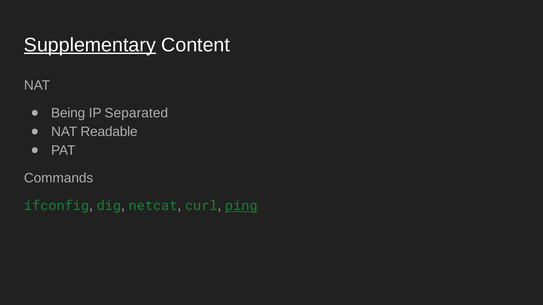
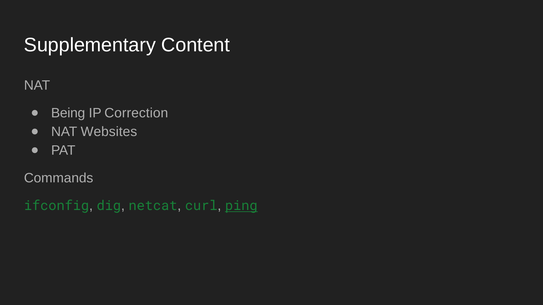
Supplementary underline: present -> none (90, 45)
Separated: Separated -> Correction (136, 113)
Readable: Readable -> Websites (109, 132)
